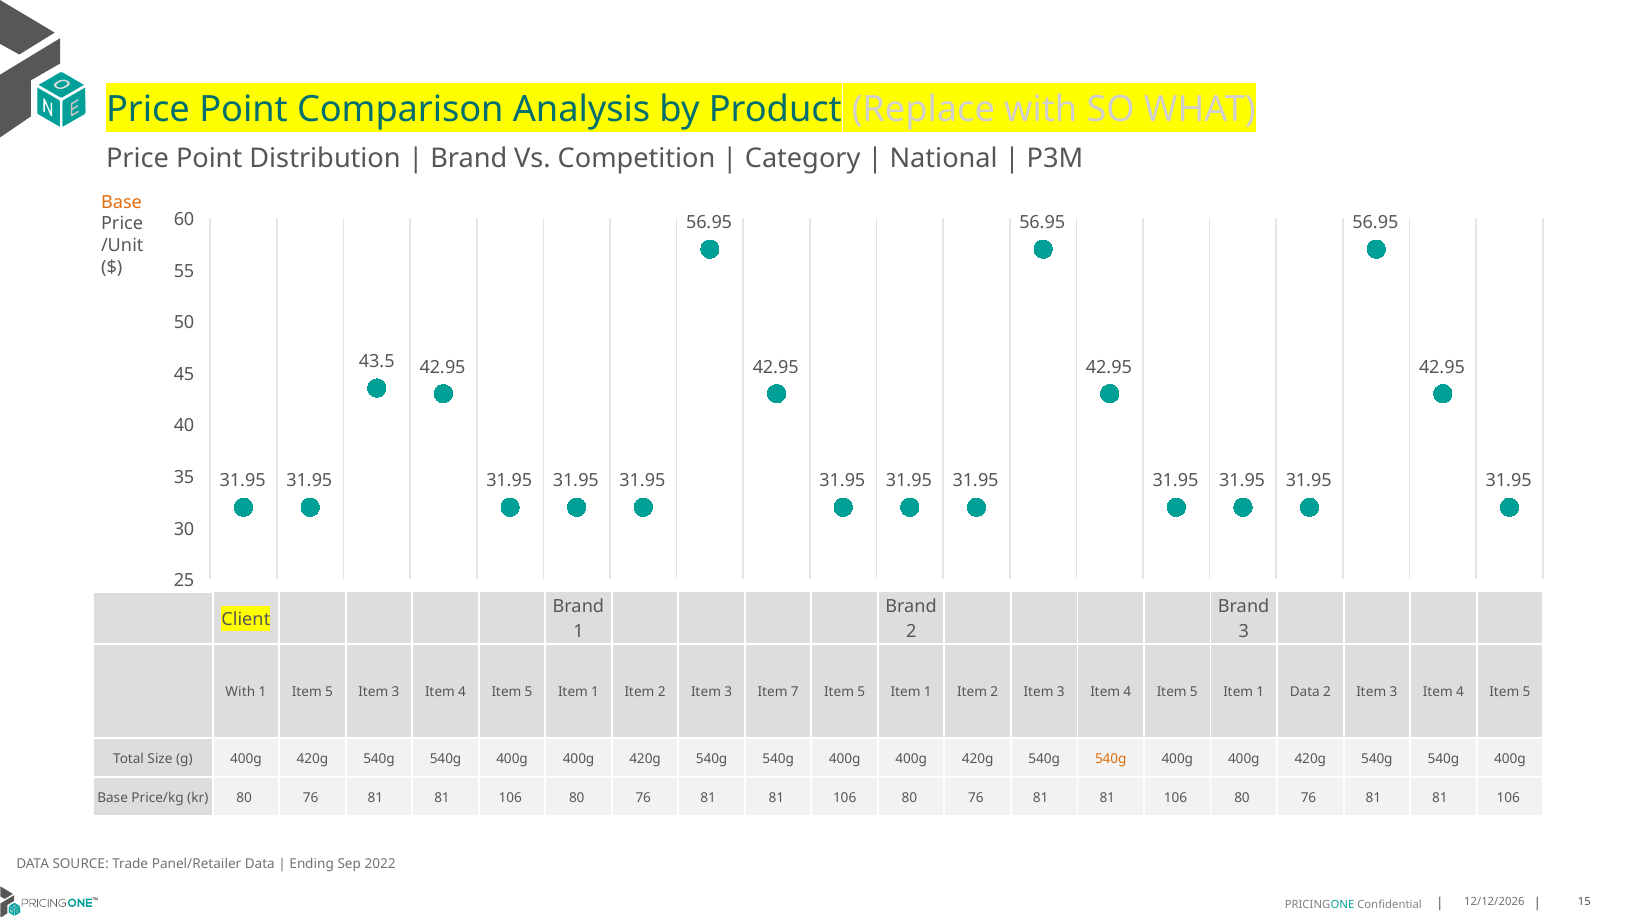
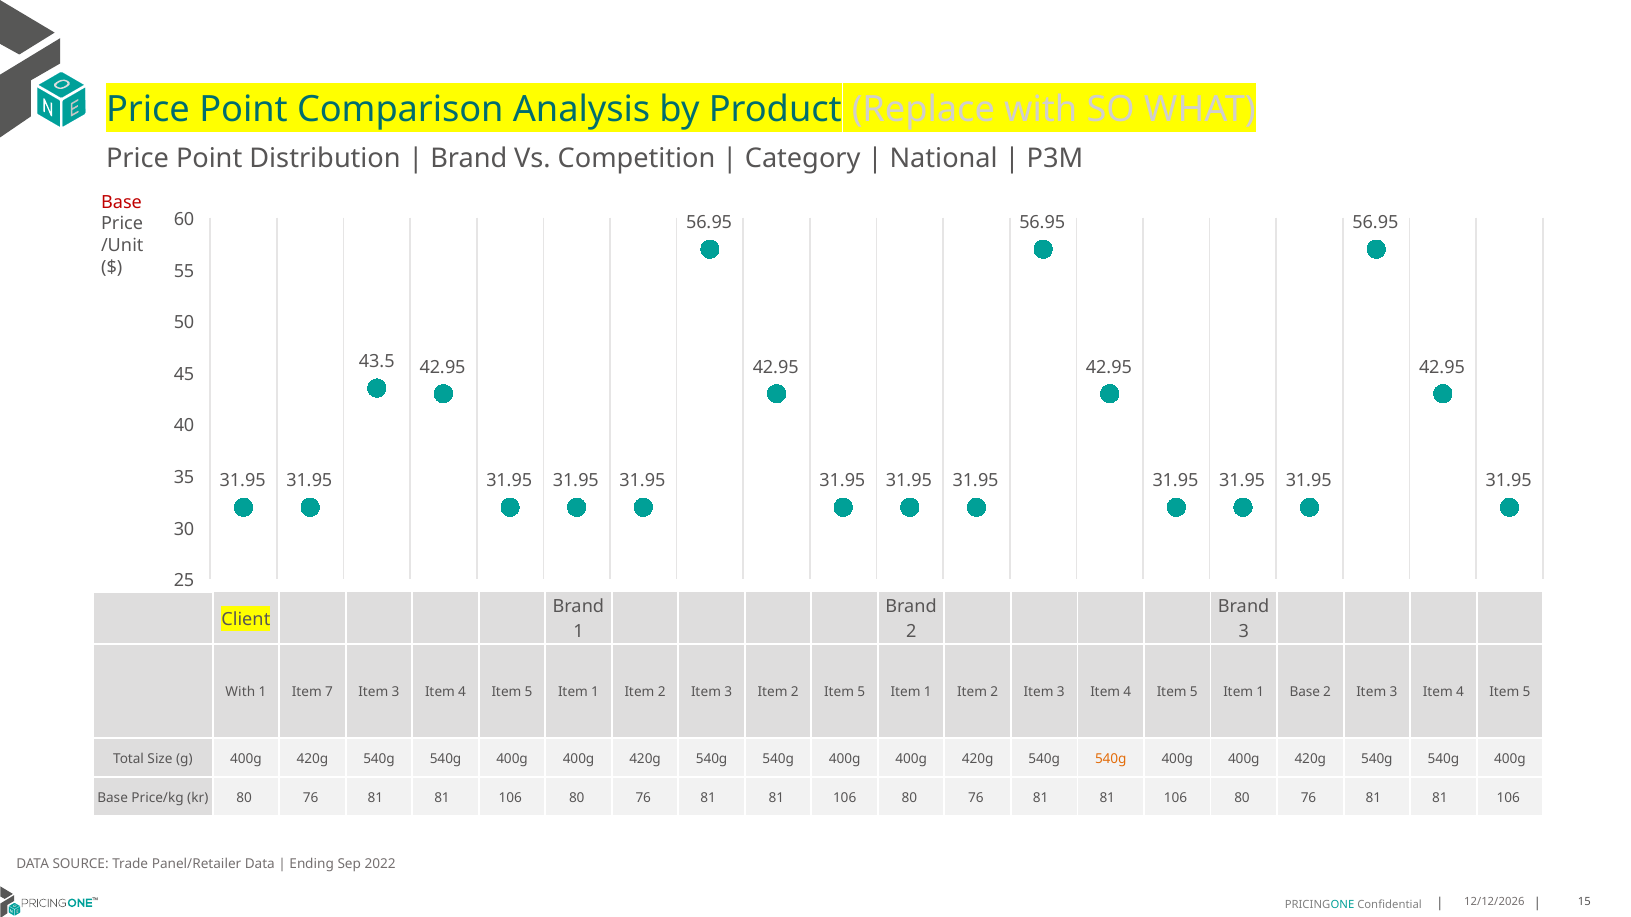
Base colour: orange -> red (121, 202)
1 Item 5: 5 -> 7 (329, 692)
3 Item 7: 7 -> 2 (795, 692)
1 Data: Data -> Base (1305, 692)
